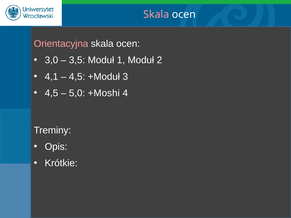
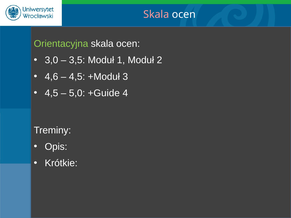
Orientacyjna colour: pink -> light green (61, 44)
4,1: 4,1 -> 4,6 (51, 77)
+Moshi: +Moshi -> +Guide (104, 93)
